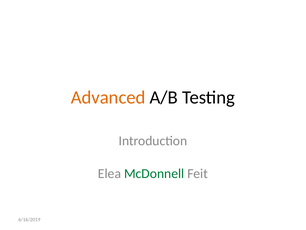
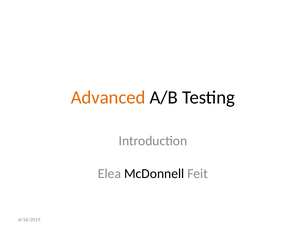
McDonnell colour: green -> black (154, 173)
